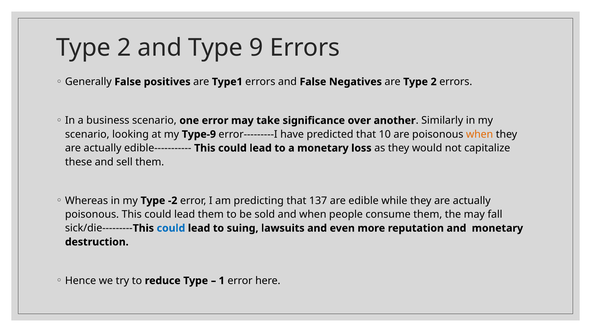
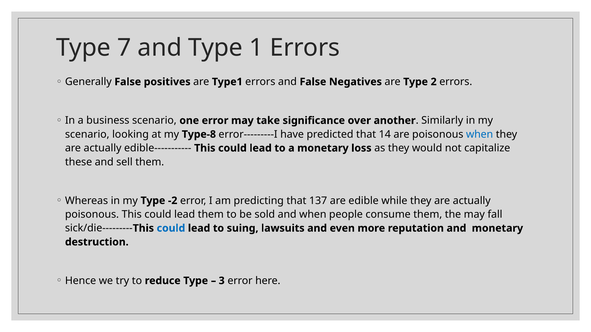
2: 2 -> 7 (124, 48)
9: 9 -> 1 (256, 48)
Type-9: Type-9 -> Type-8 (199, 134)
10: 10 -> 14 (385, 134)
when colour: orange -> blue (480, 134)
1: 1 -> 3 (222, 281)
